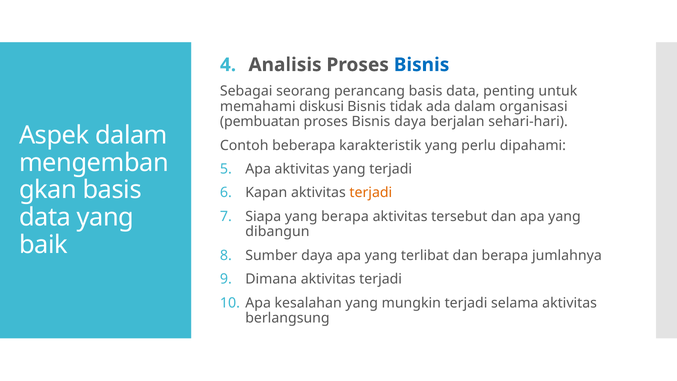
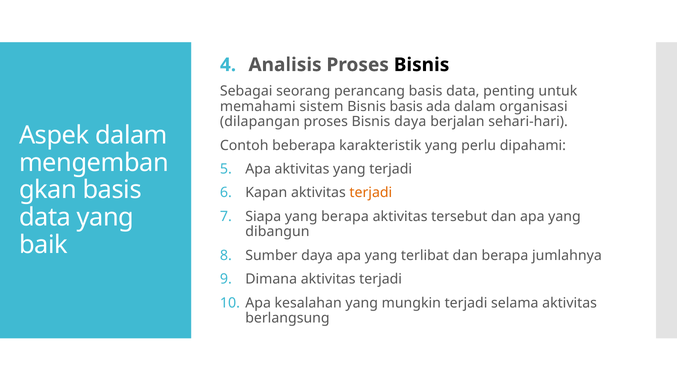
Bisnis colour: blue -> black (422, 65)
diskusi: diskusi -> sistem (321, 106)
Bisnis tidak: tidak -> basis (406, 106)
pembuatan: pembuatan -> dilapangan (260, 122)
